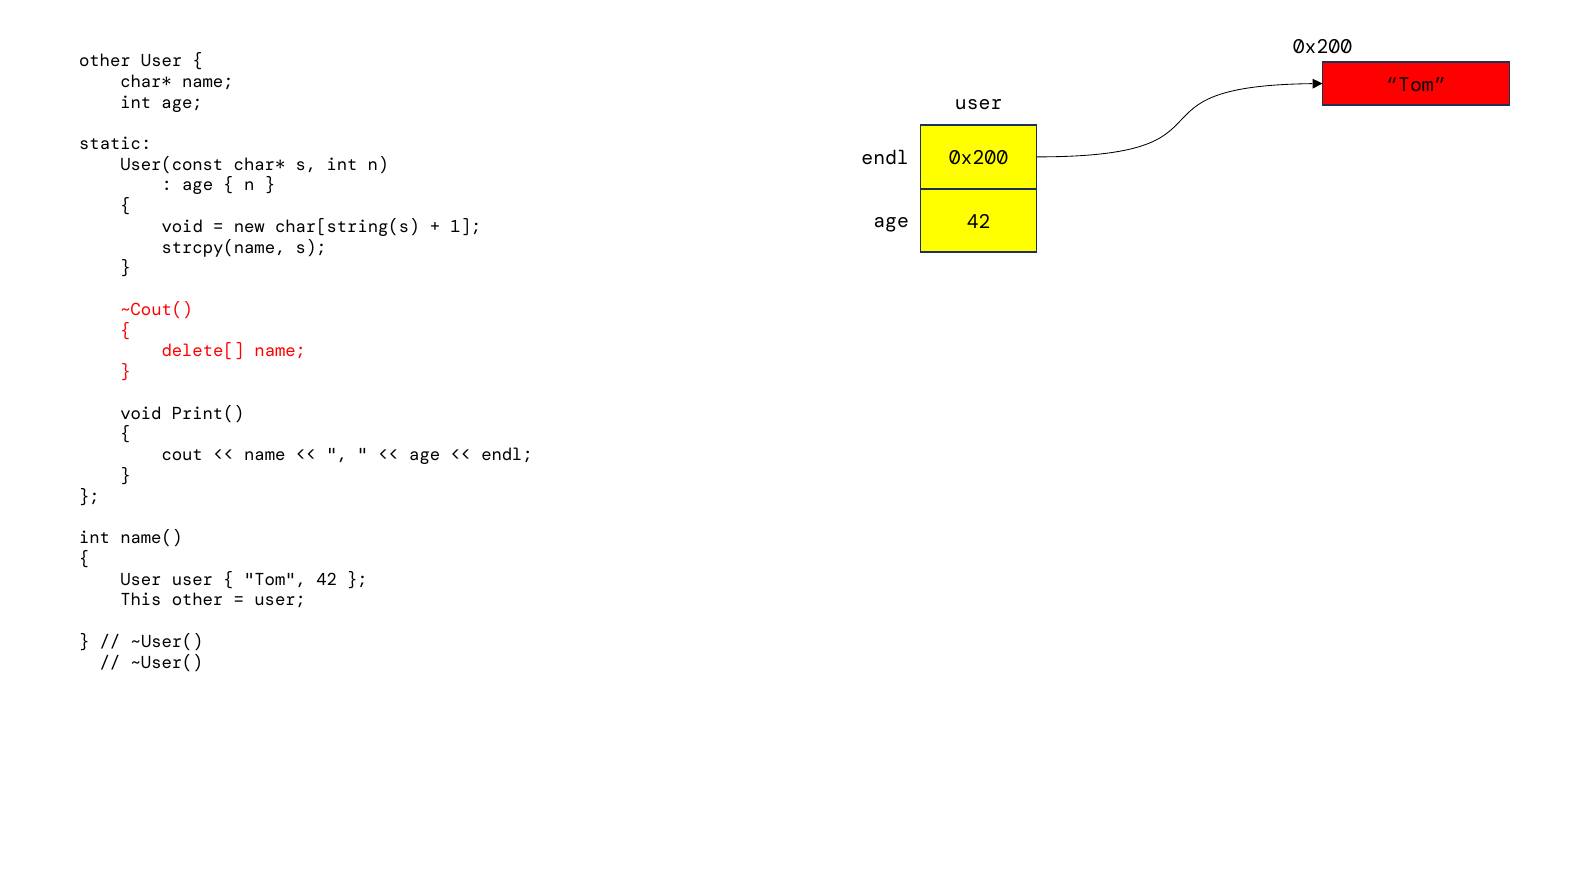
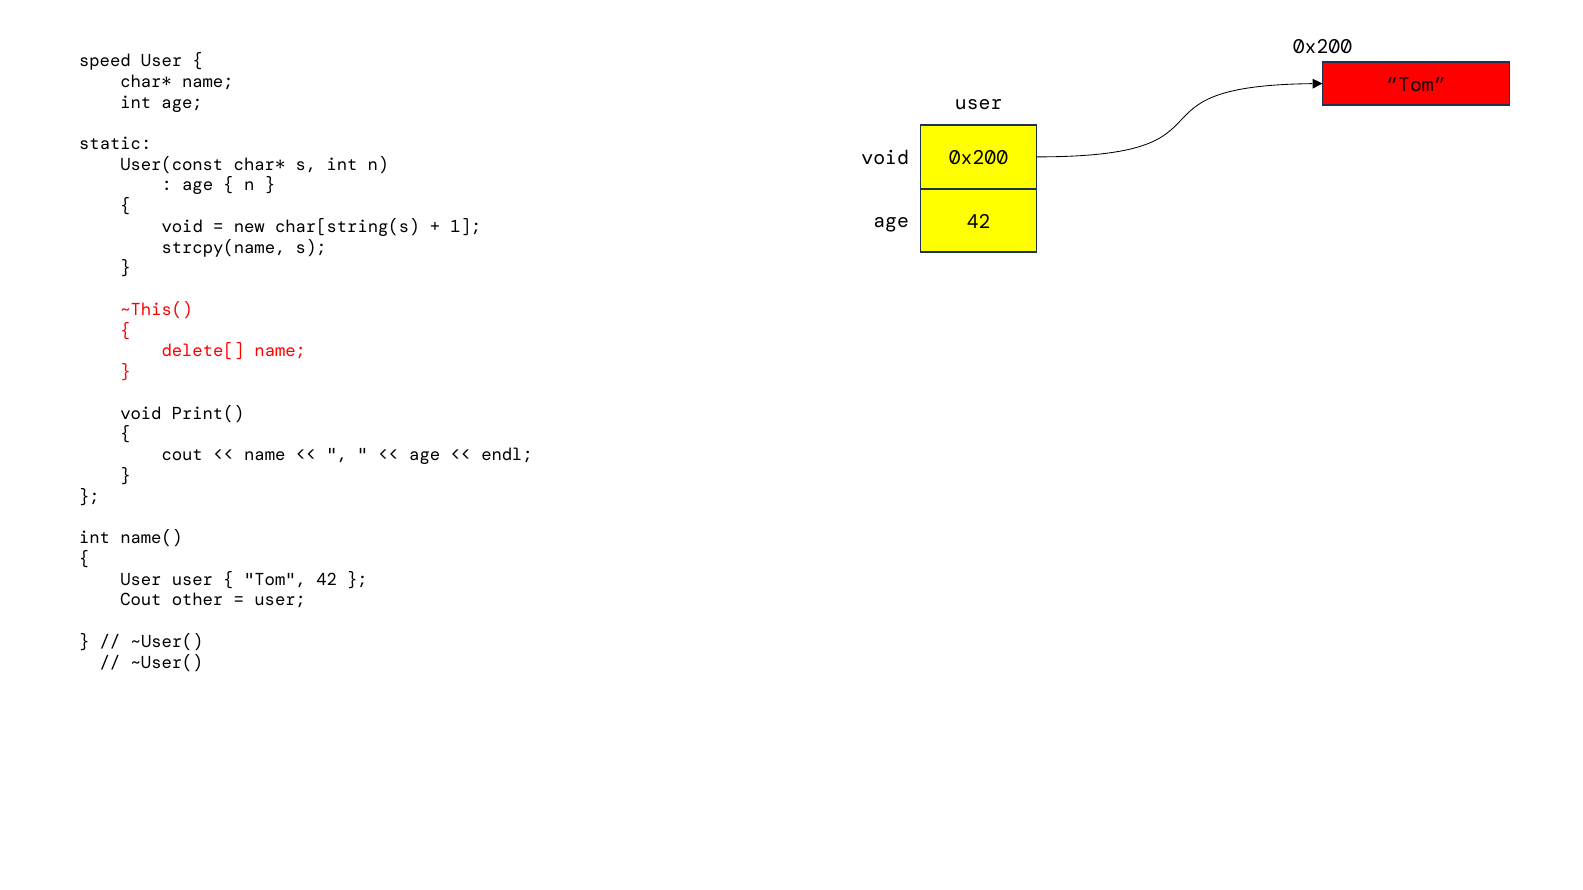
other: other -> speed (105, 61)
endl: endl -> void (885, 158)
~Cout(: ~Cout( -> ~This( (156, 310)
This: This -> Cout (141, 600)
